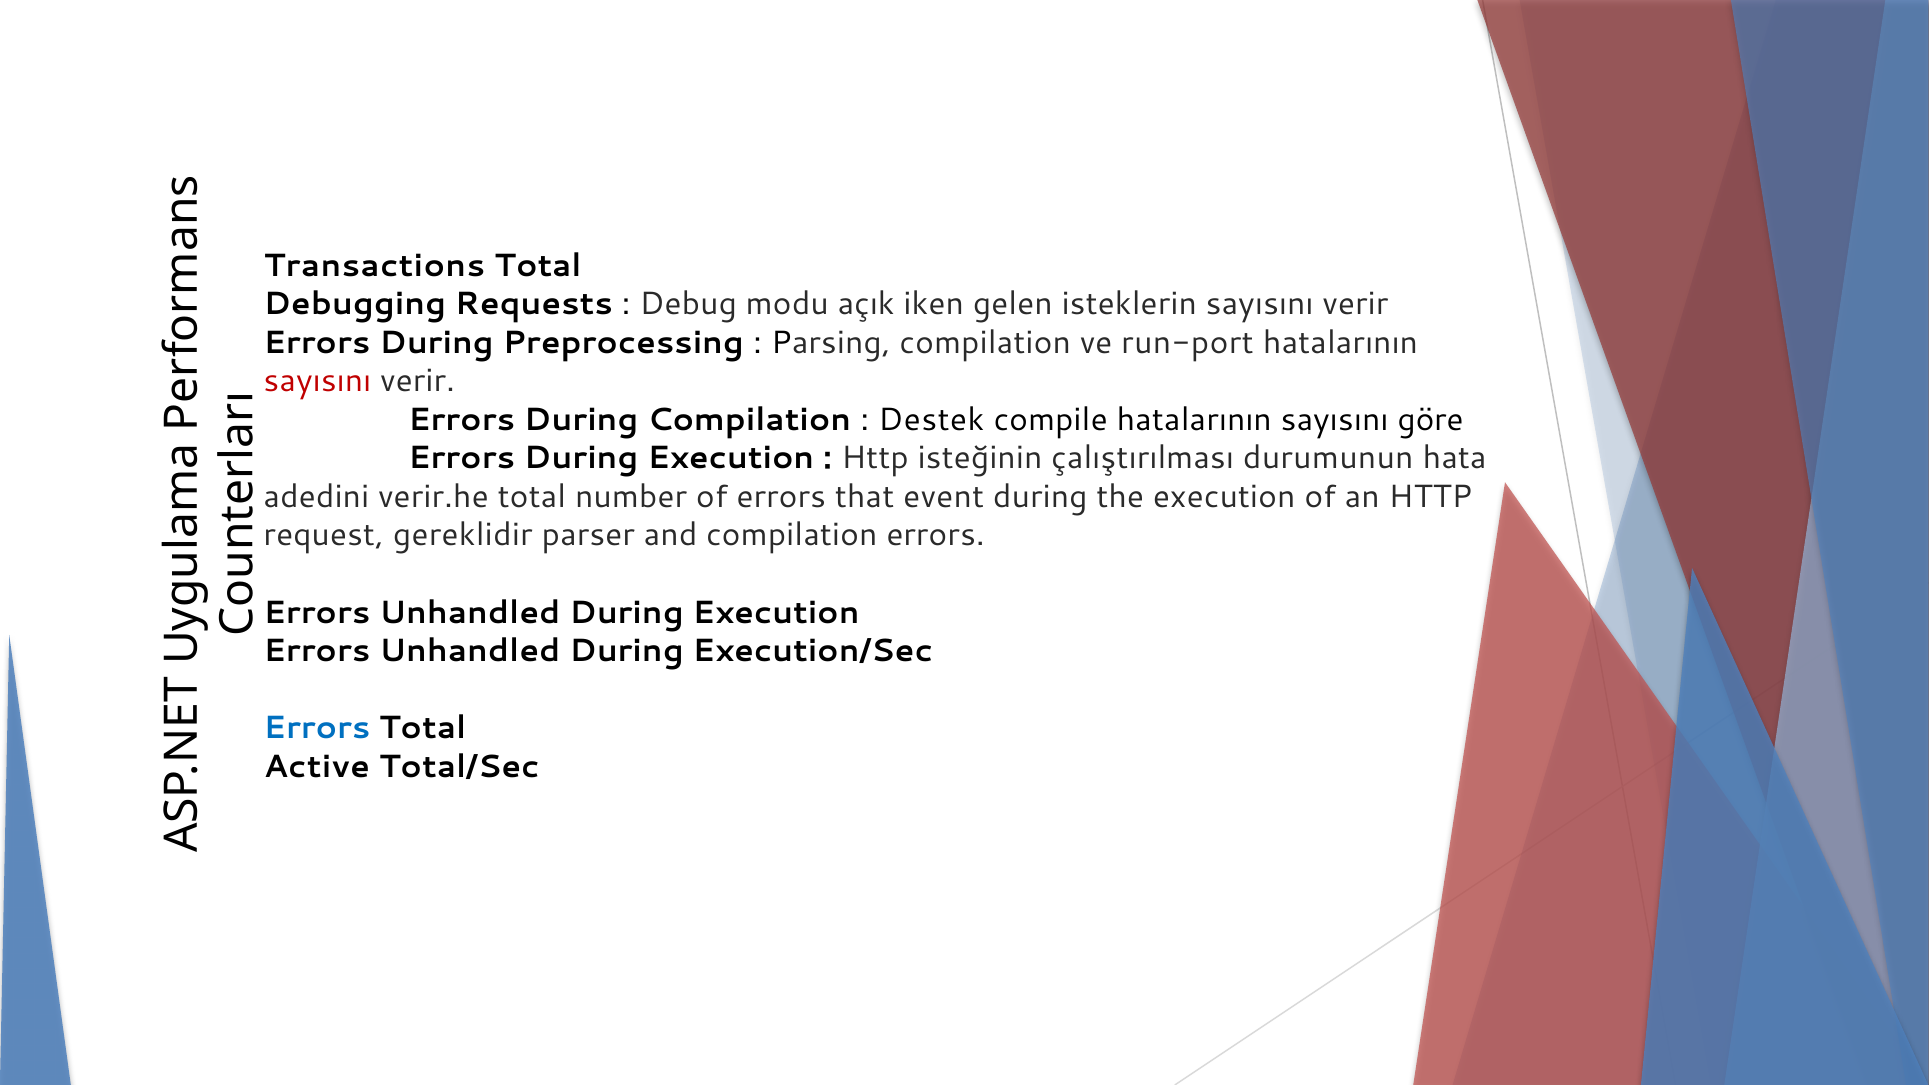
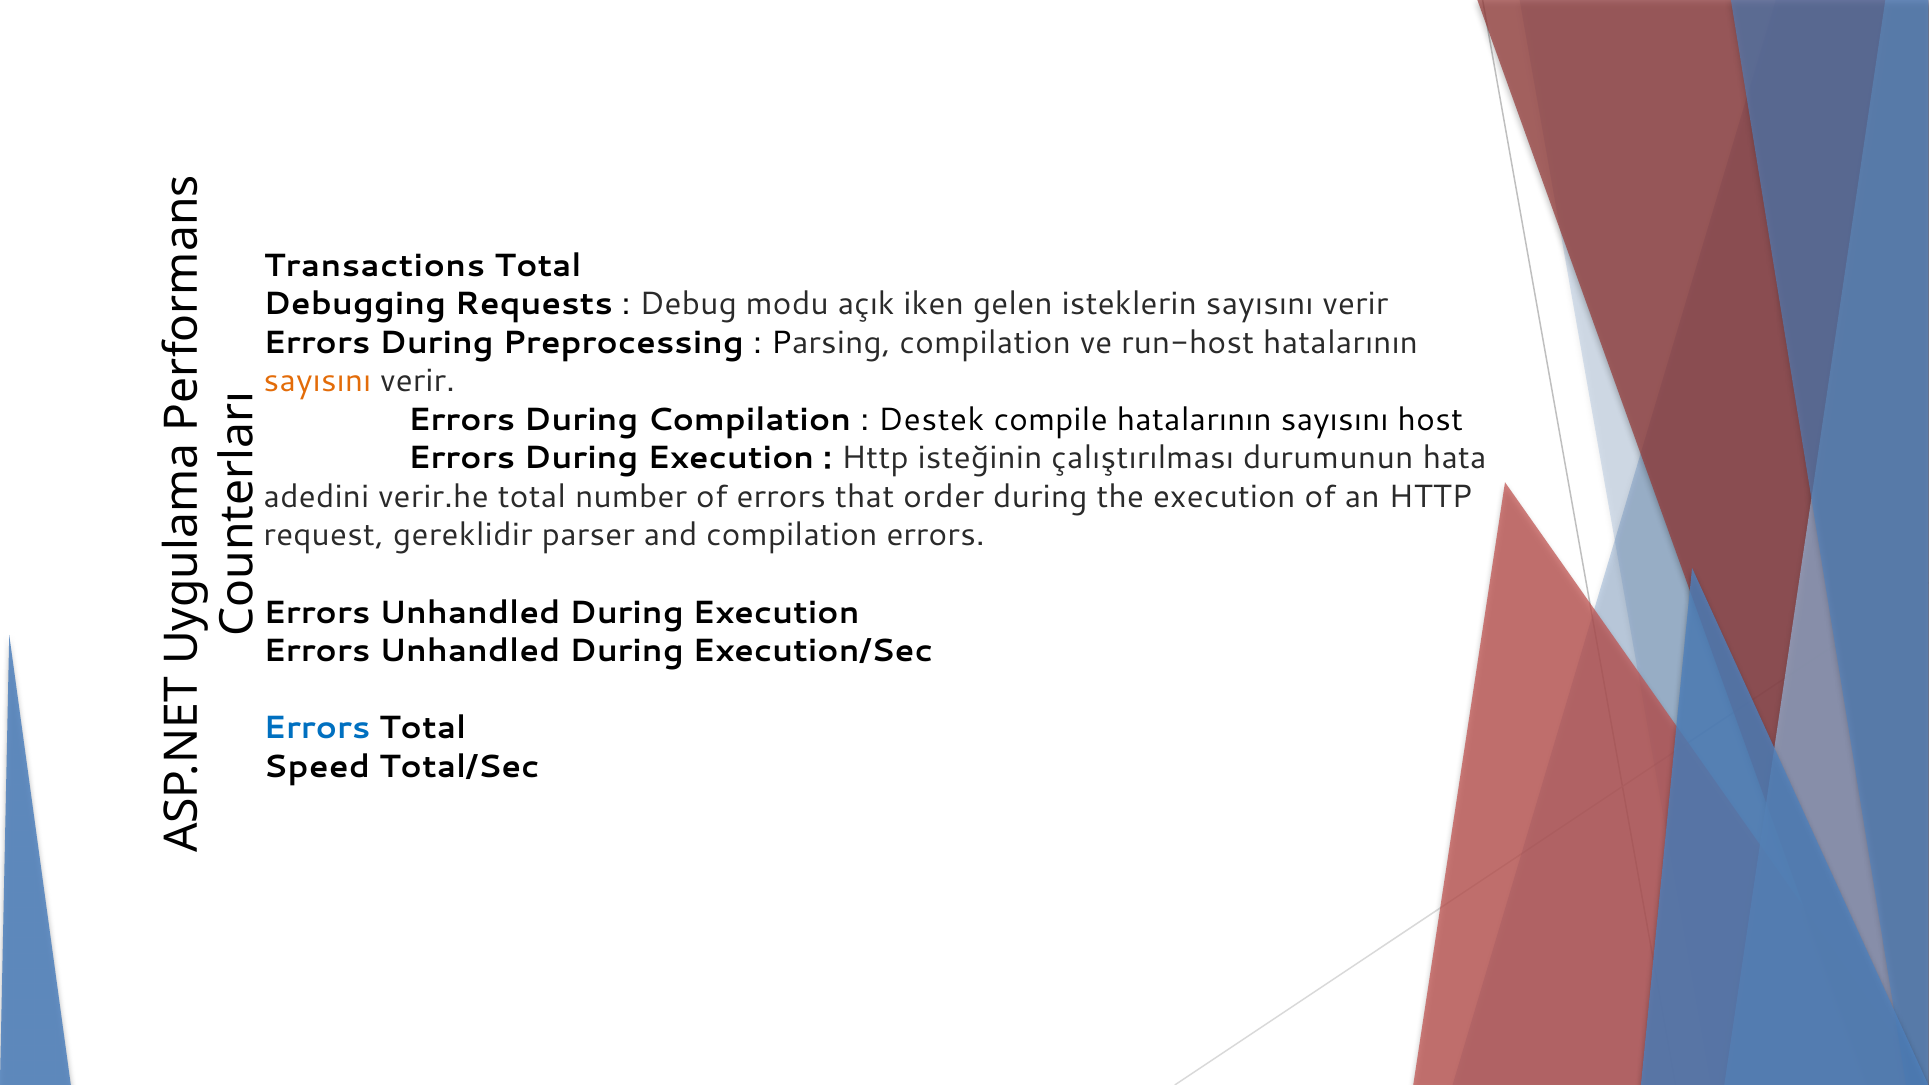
run-port: run-port -> run-host (1188, 343)
sayısını colour: red -> orange (317, 381)
göre: göre -> host (1430, 420)
event: event -> order (944, 497)
Active: Active -> Speed (317, 767)
